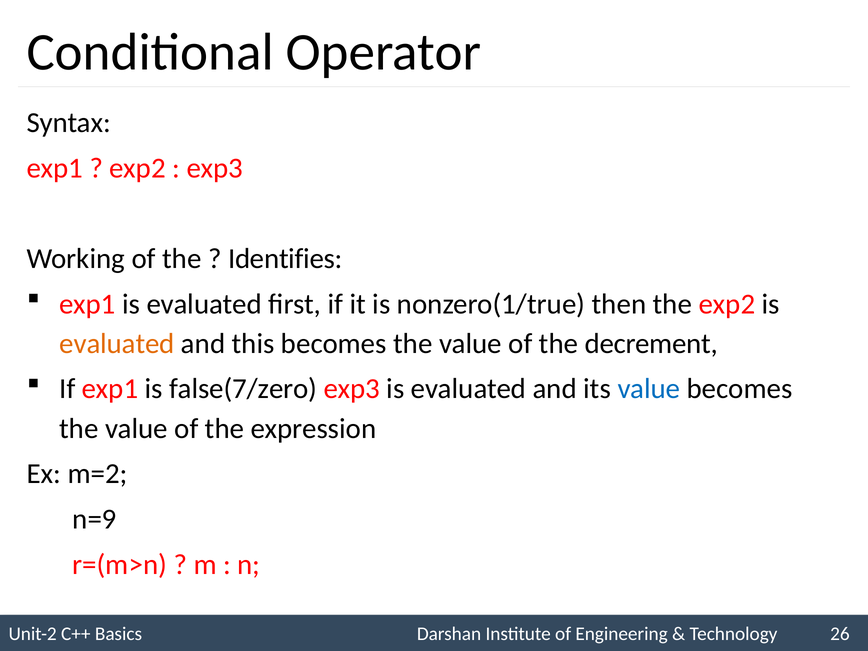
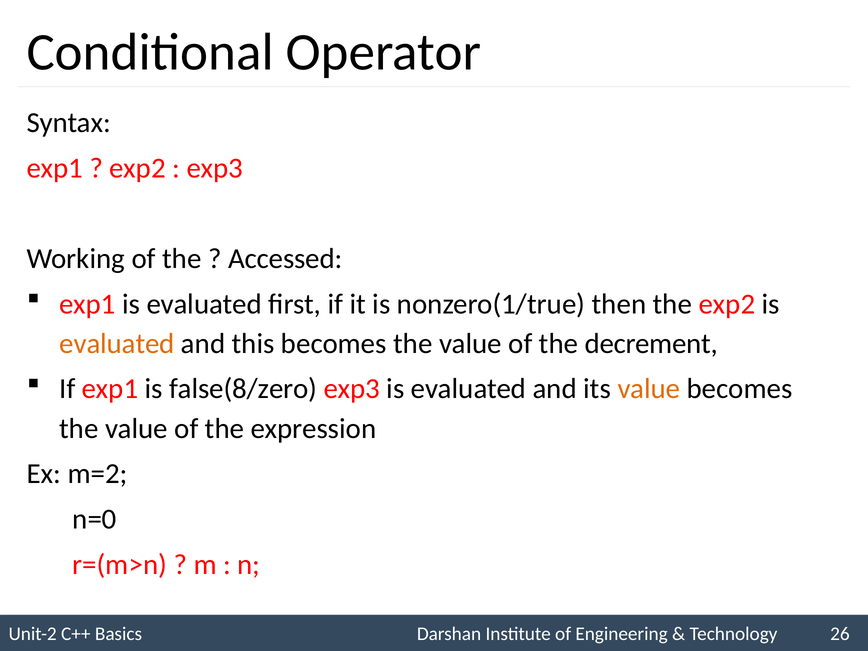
Identifies: Identifies -> Accessed (285, 259)
false(7/zero: false(7/zero -> false(8/zero (243, 389)
value colour: blue -> orange (649, 389)
n=9: n=9 -> n=0 (94, 519)
